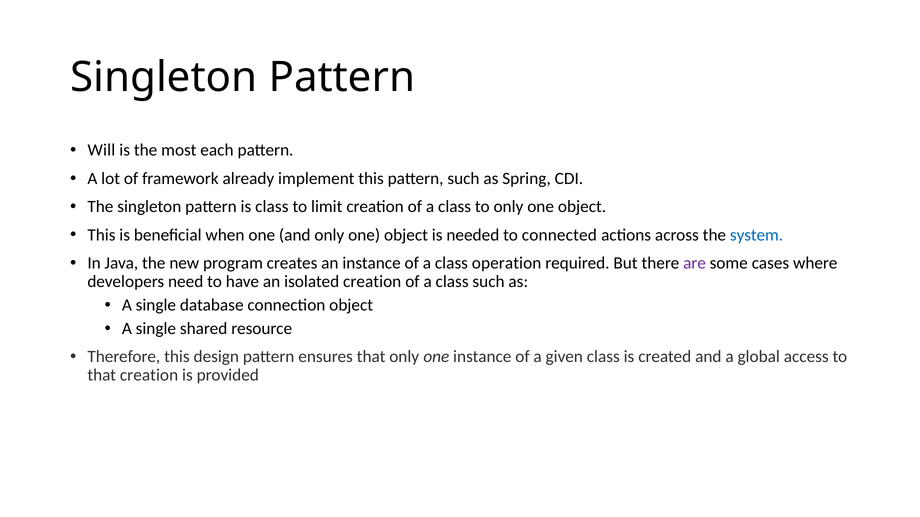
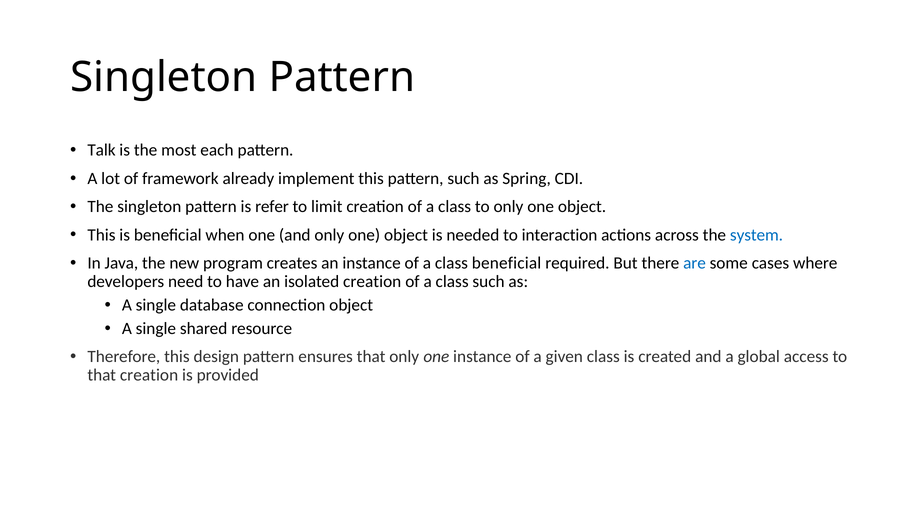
Will: Will -> Talk (101, 150)
is class: class -> refer (272, 207)
connected: connected -> interaction (560, 235)
class operation: operation -> beneficial (507, 263)
are colour: purple -> blue (695, 263)
